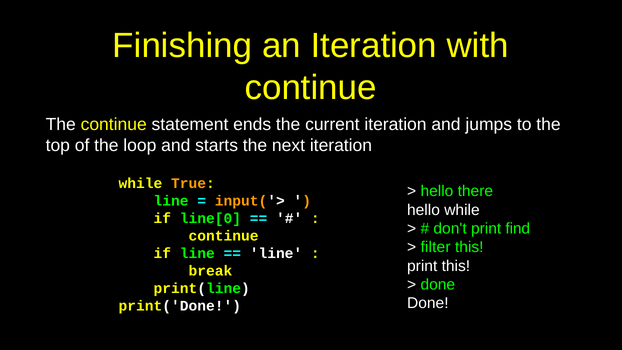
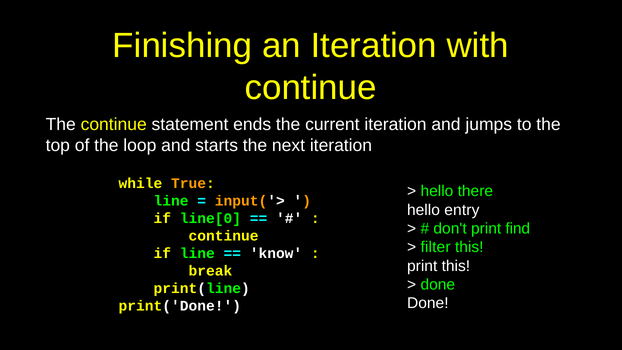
hello while: while -> entry (462, 210)
line: line -> know (276, 253)
